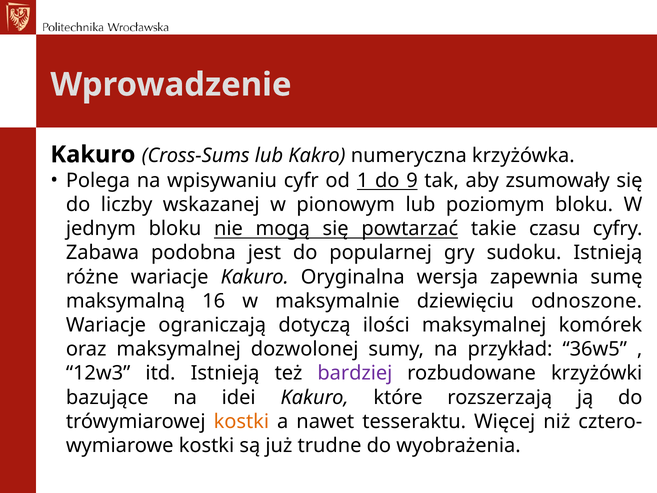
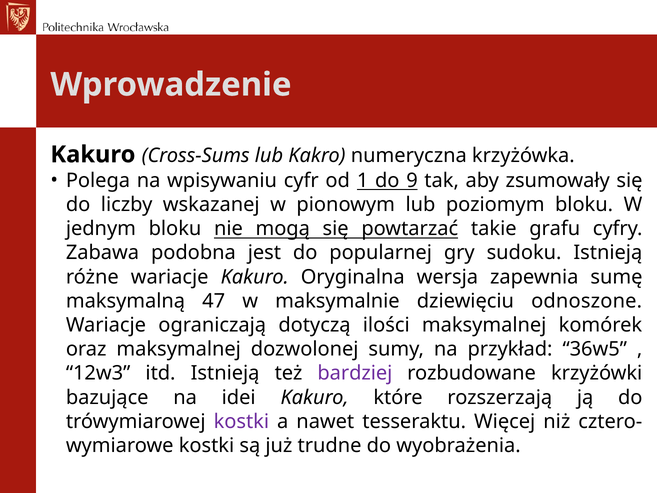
czasu: czasu -> grafu (555, 229)
16: 16 -> 47 (214, 301)
kostki colour: orange -> purple (241, 421)
